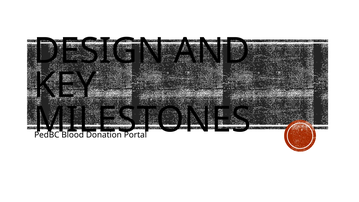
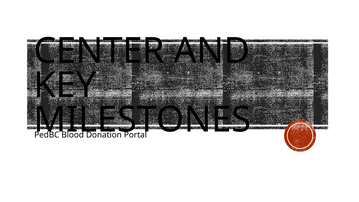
DESIGN: DESIGN -> CENTER (99, 51)
